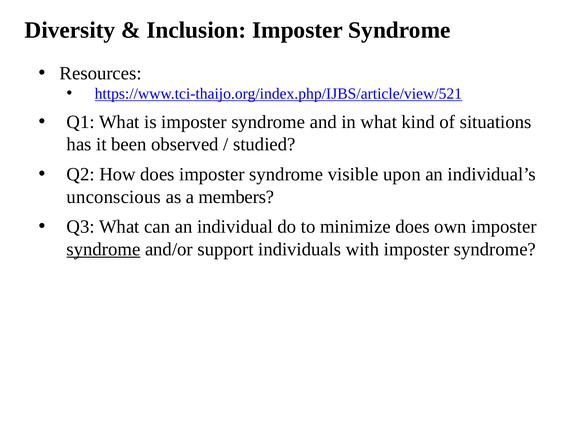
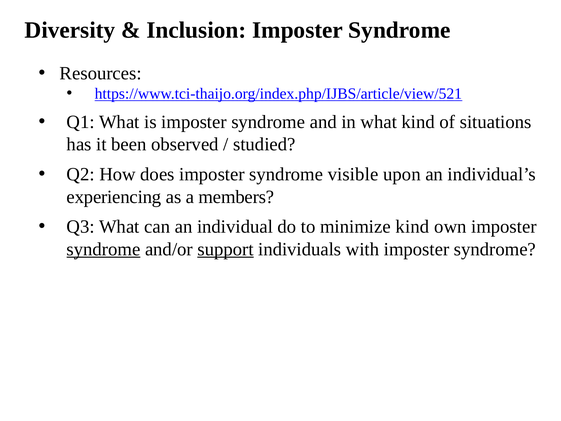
unconscious: unconscious -> experiencing (114, 197)
minimize does: does -> kind (412, 227)
support underline: none -> present (226, 249)
